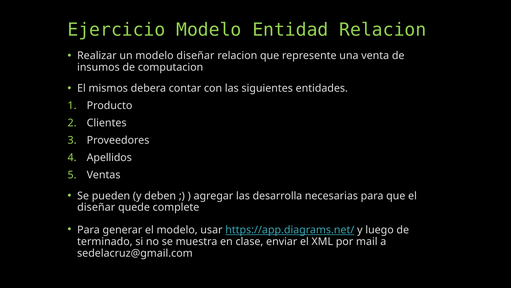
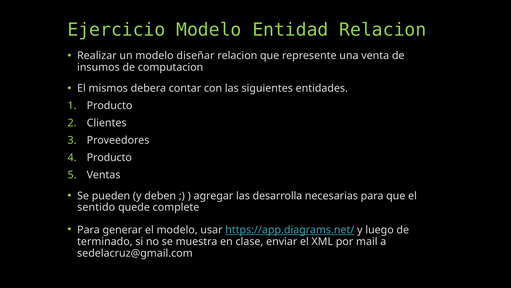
Apellidos: Apellidos -> Producto (109, 157)
diseñar: diseñar -> sentido (96, 207)
